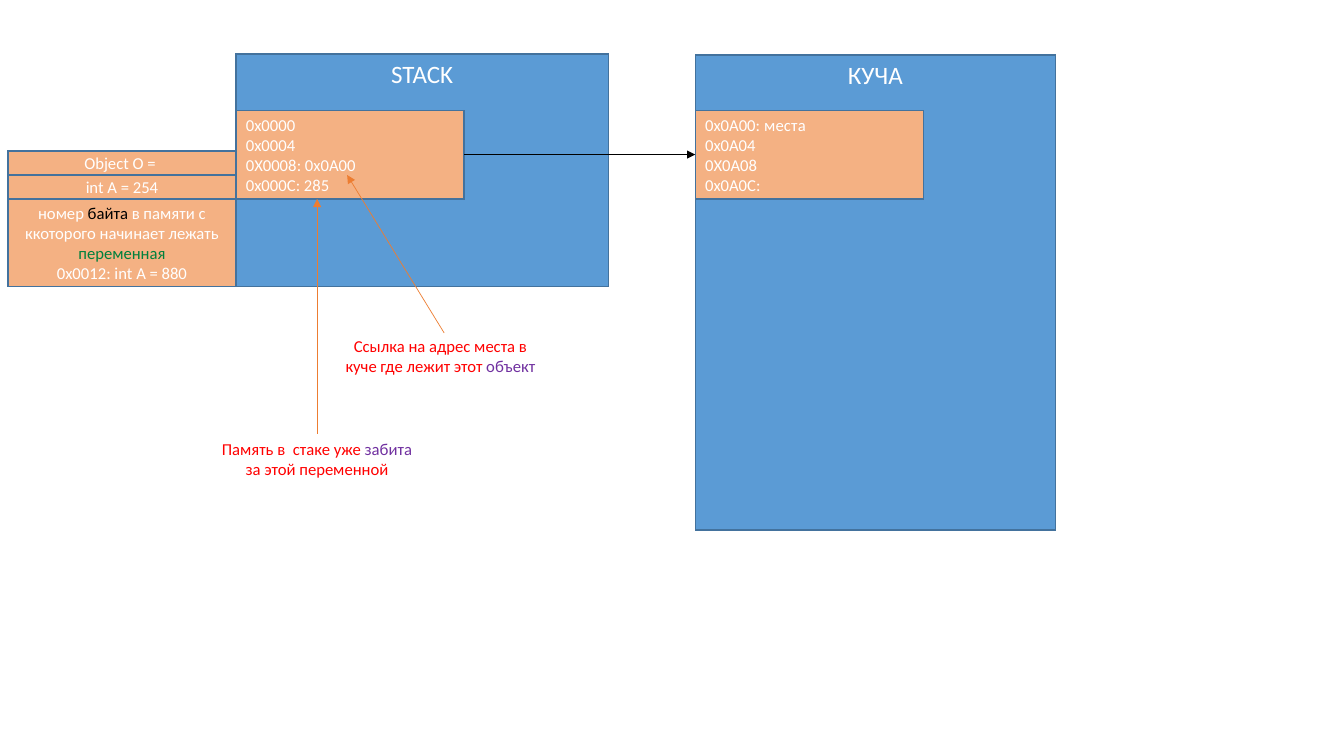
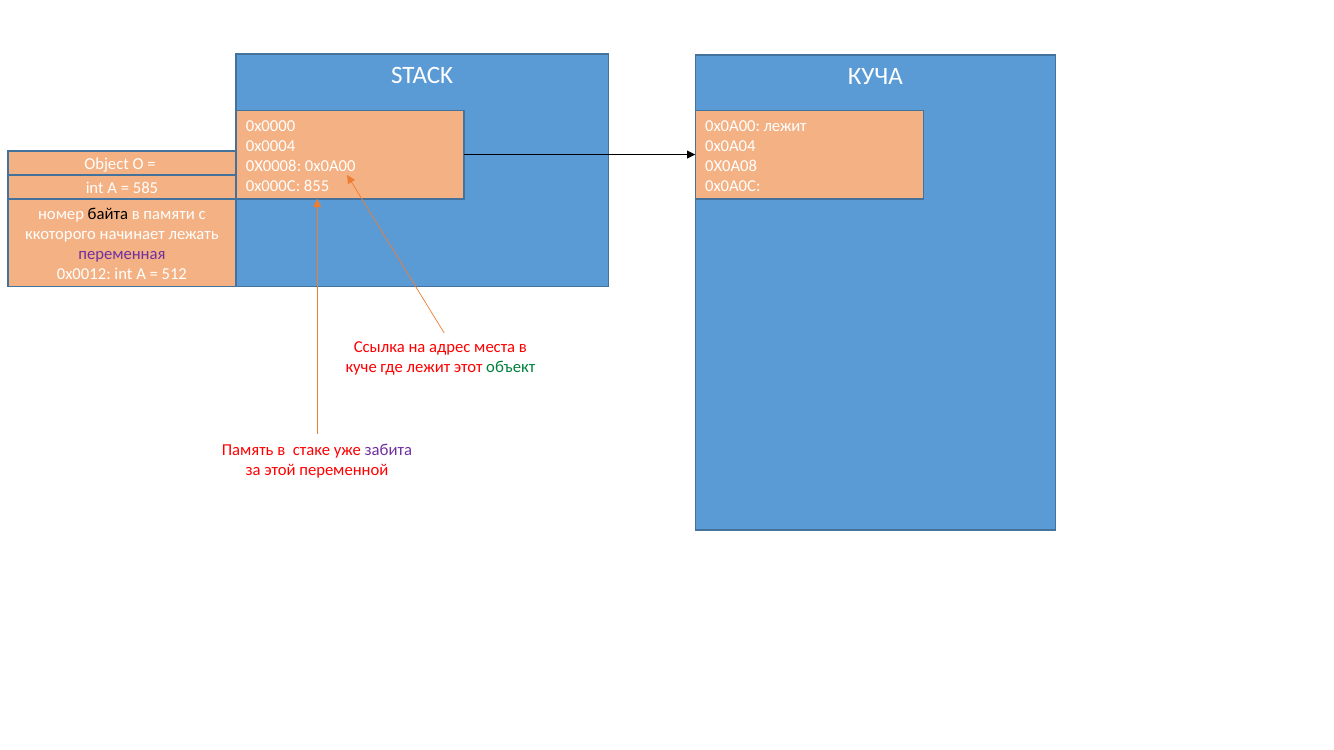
0x0A00 места: места -> лежит (785, 126)
285: 285 -> 855 (317, 186)
254: 254 -> 585 (145, 188)
переменная colour: green -> purple (122, 254)
880: 880 -> 512 (174, 274)
объект colour: purple -> green (511, 367)
